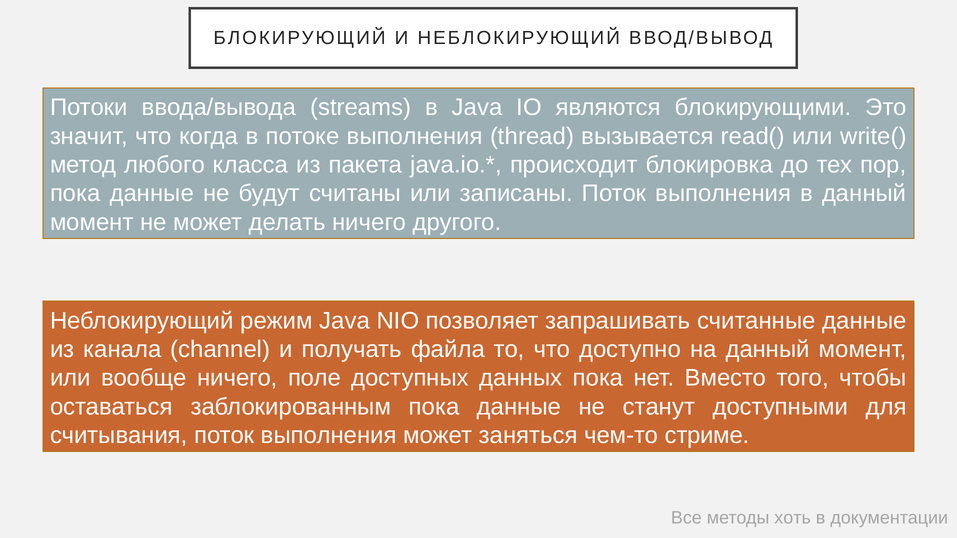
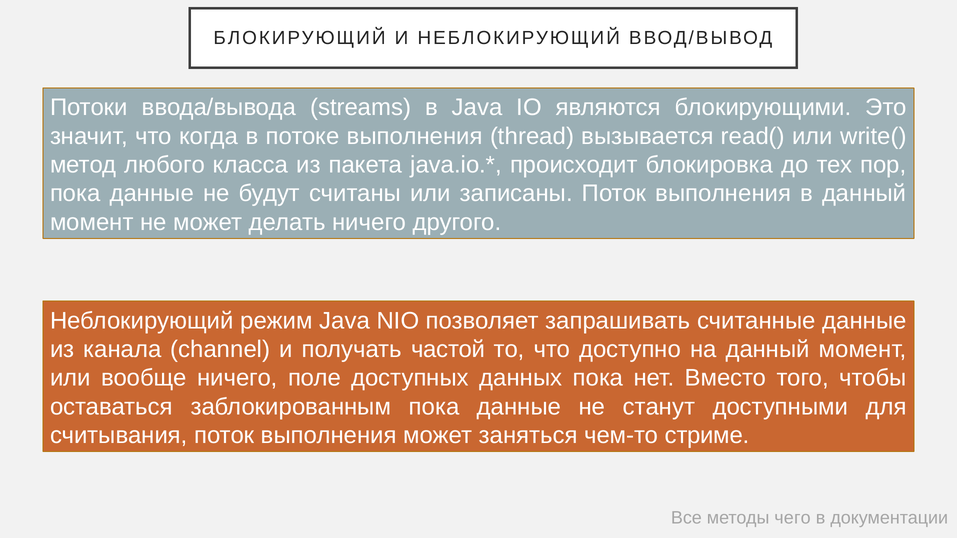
файла: файла -> частой (448, 350)
хоть: хоть -> чего (793, 518)
